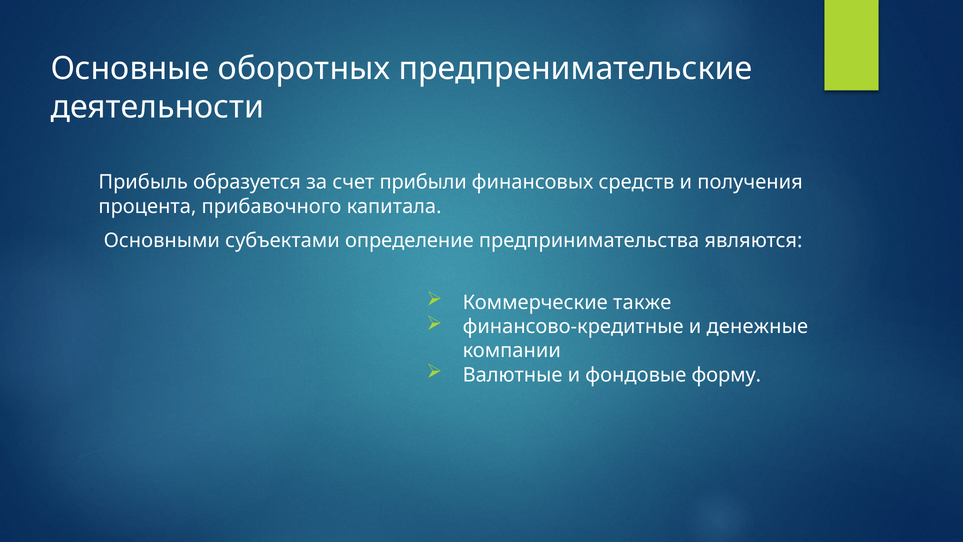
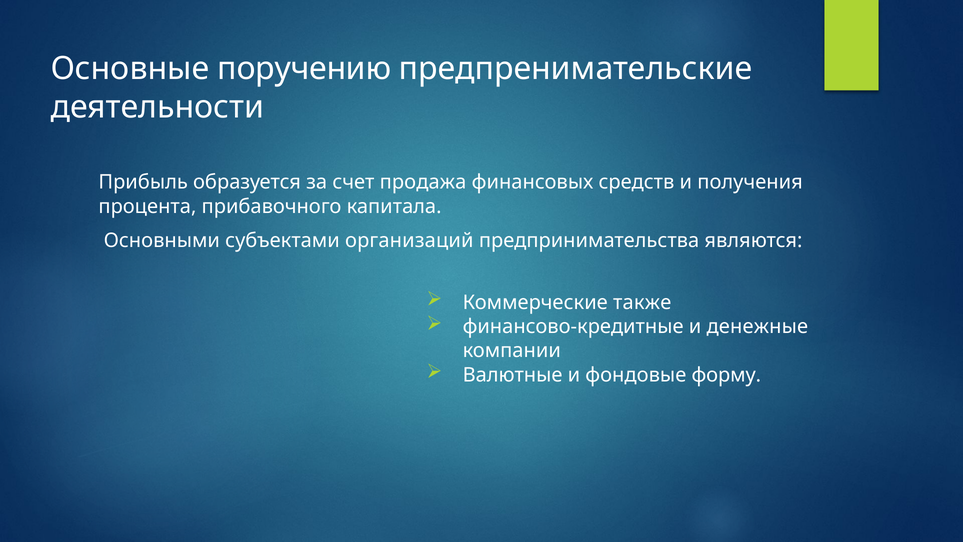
оборотных: оборотных -> поручению (304, 69)
прибыли: прибыли -> продажа (423, 182)
определение: определение -> организаций (409, 240)
